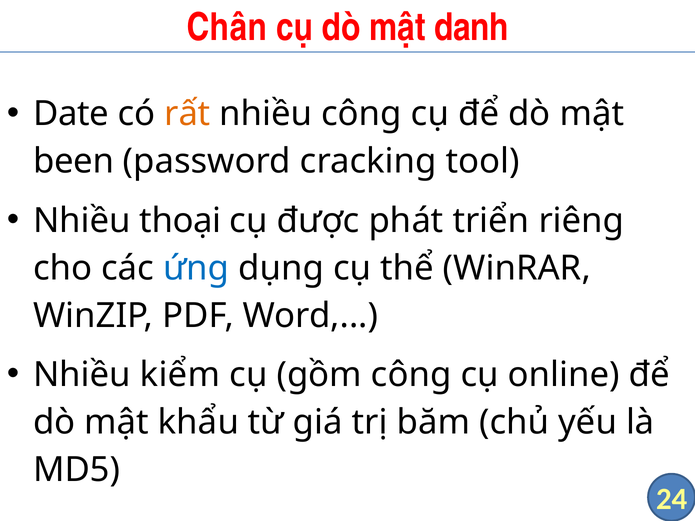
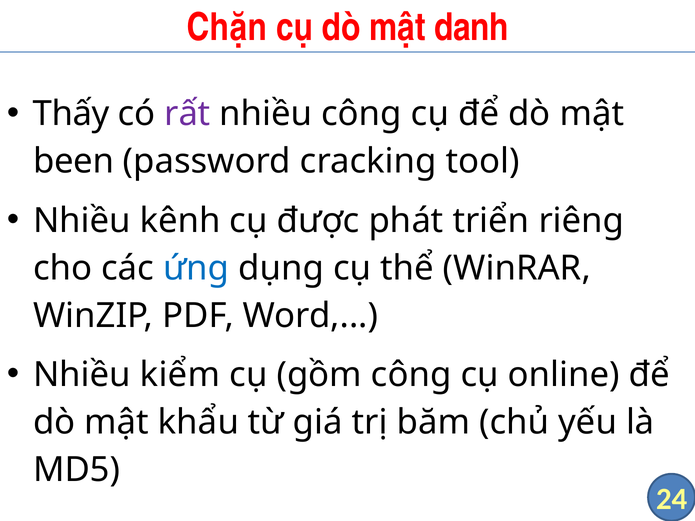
Chân: Chân -> Chặn (227, 28)
Date: Date -> Thấy (71, 114)
rất colour: orange -> purple (187, 114)
thoại: thoại -> kênh (180, 221)
